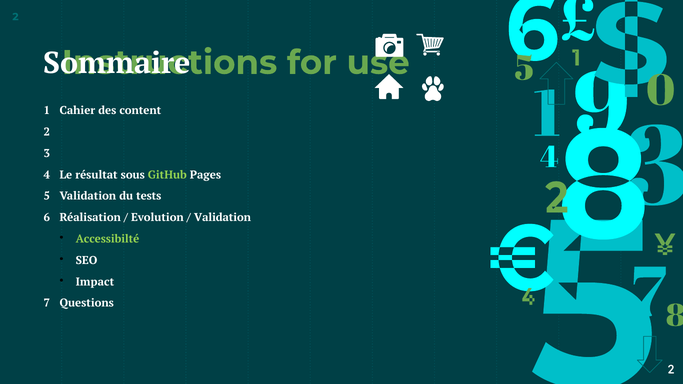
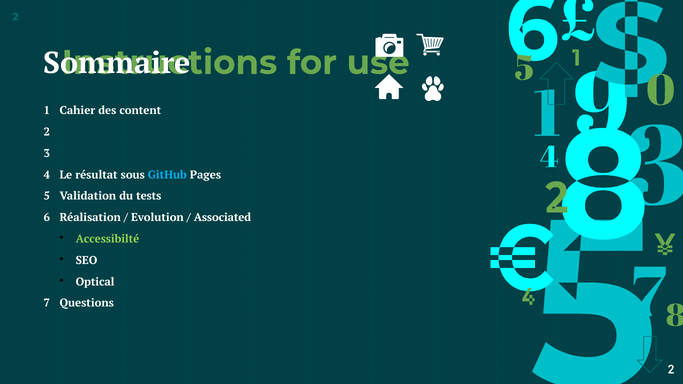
GitHub colour: light green -> light blue (167, 175)
Validation: Validation -> Associated (222, 218)
Impact: Impact -> Optical (95, 282)
